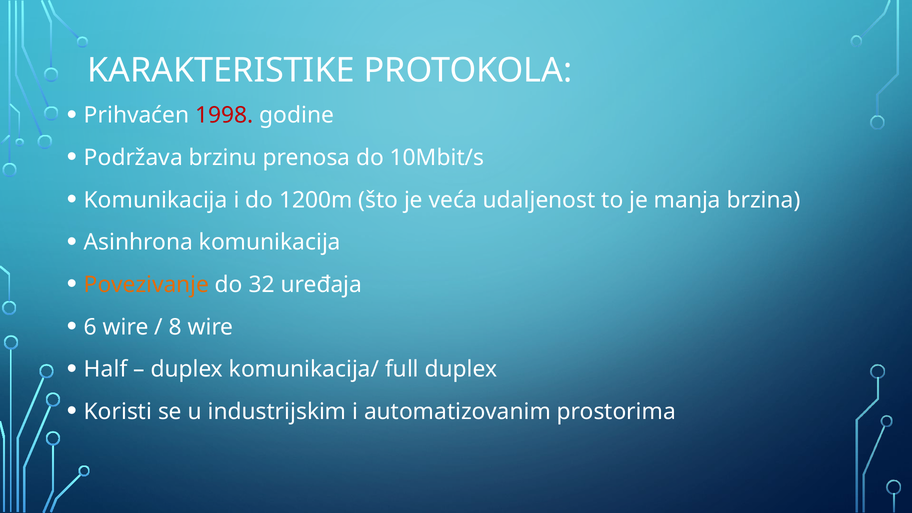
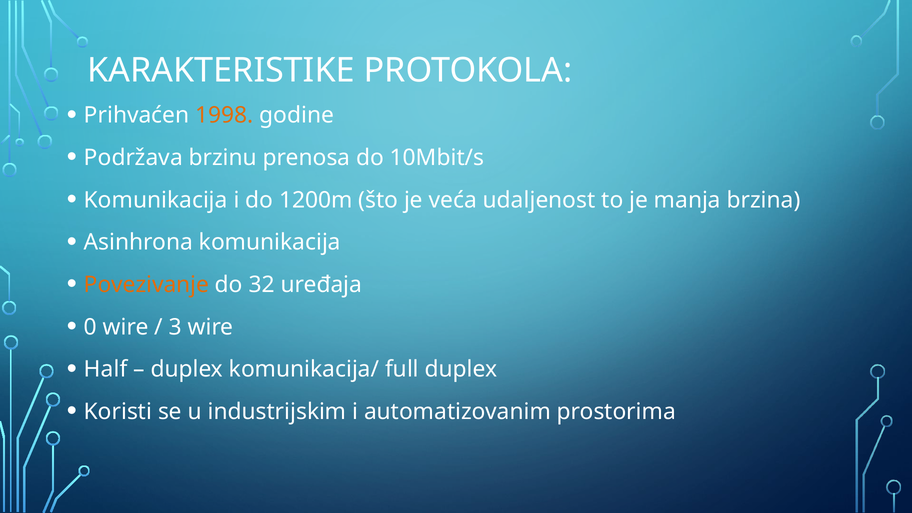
1998 colour: red -> orange (224, 115)
6: 6 -> 0 (90, 327)
8: 8 -> 3 (175, 327)
